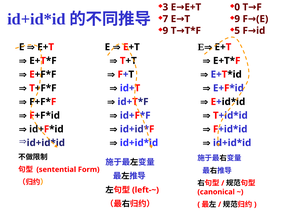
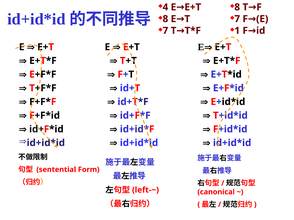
3: 3 -> 4 (165, 7)
0: 0 -> 8 (237, 7)
7: 7 -> 8 (165, 19)
9: 9 -> 7 (237, 19)
9: 9 -> 7 (165, 31)
5: 5 -> 1 (237, 31)
